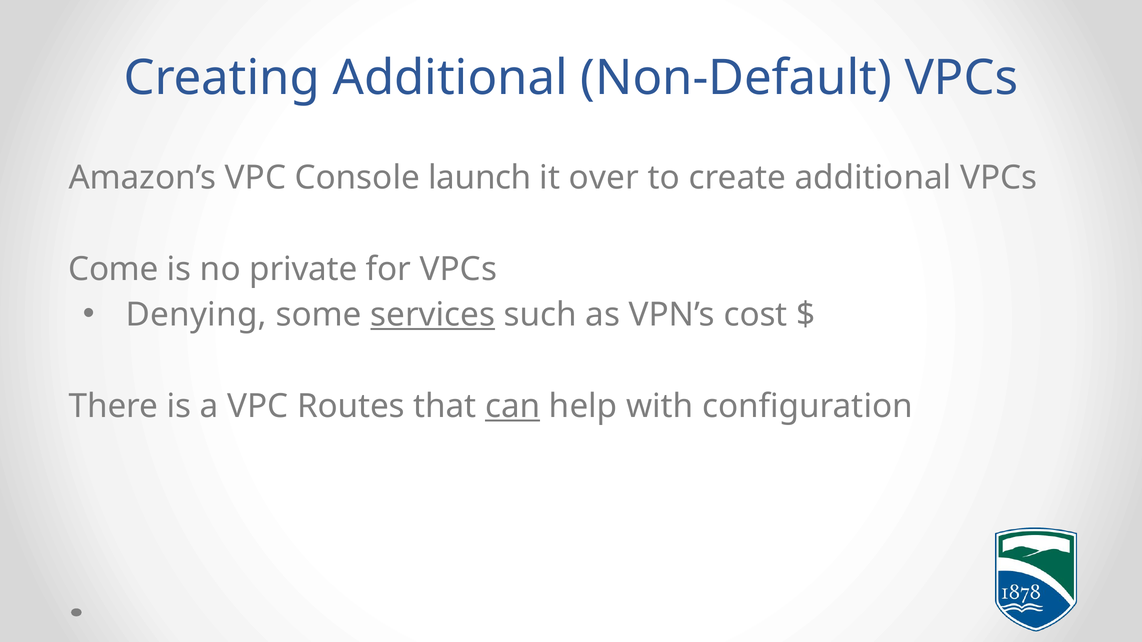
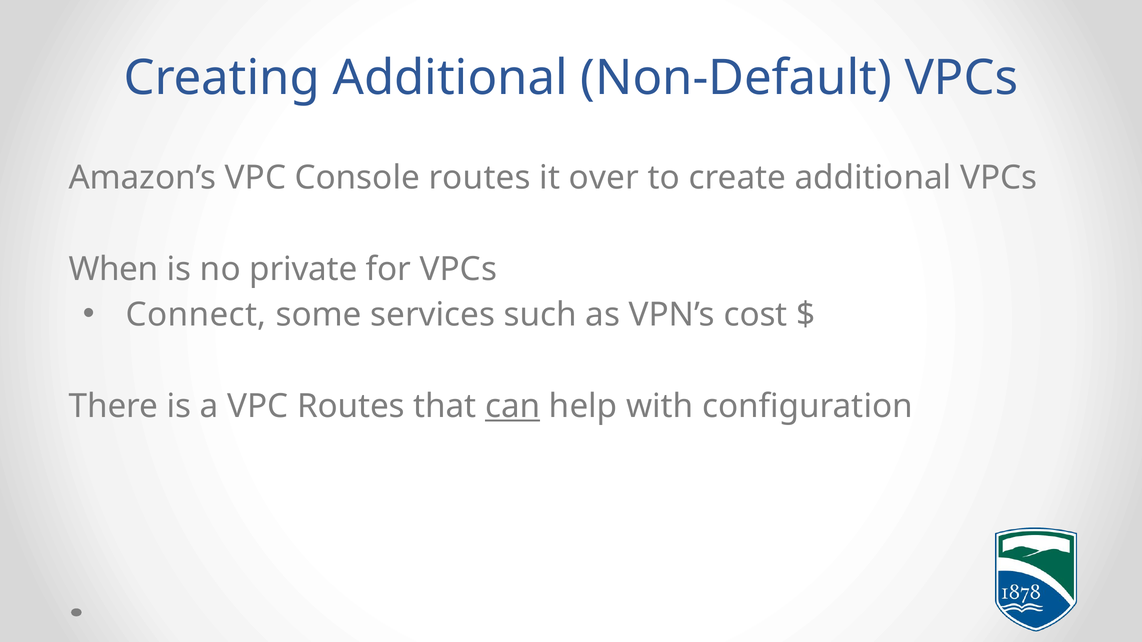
Console launch: launch -> routes (480, 178)
Come: Come -> When (113, 269)
Denying: Denying -> Connect (196, 315)
services underline: present -> none (433, 315)
